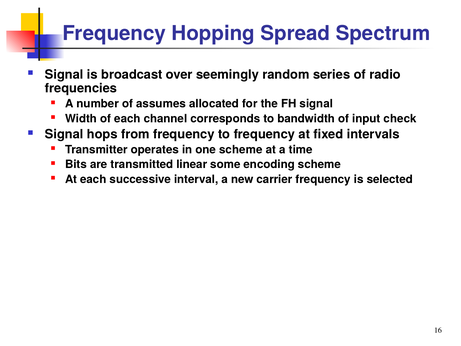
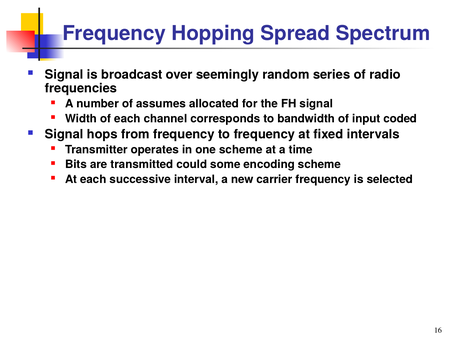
check: check -> coded (400, 118)
linear: linear -> could (192, 164)
